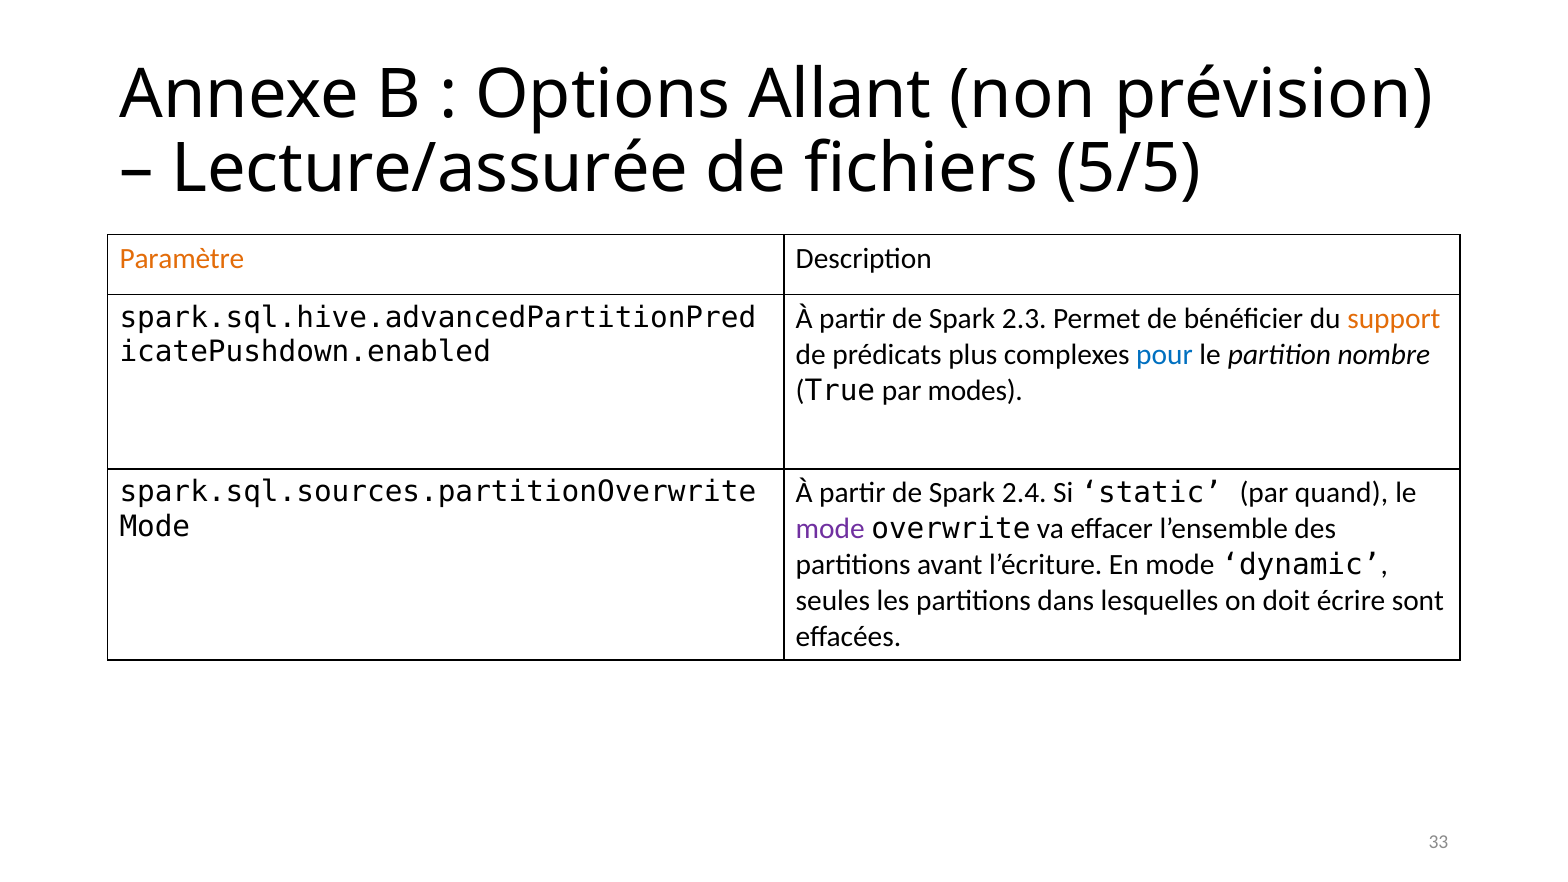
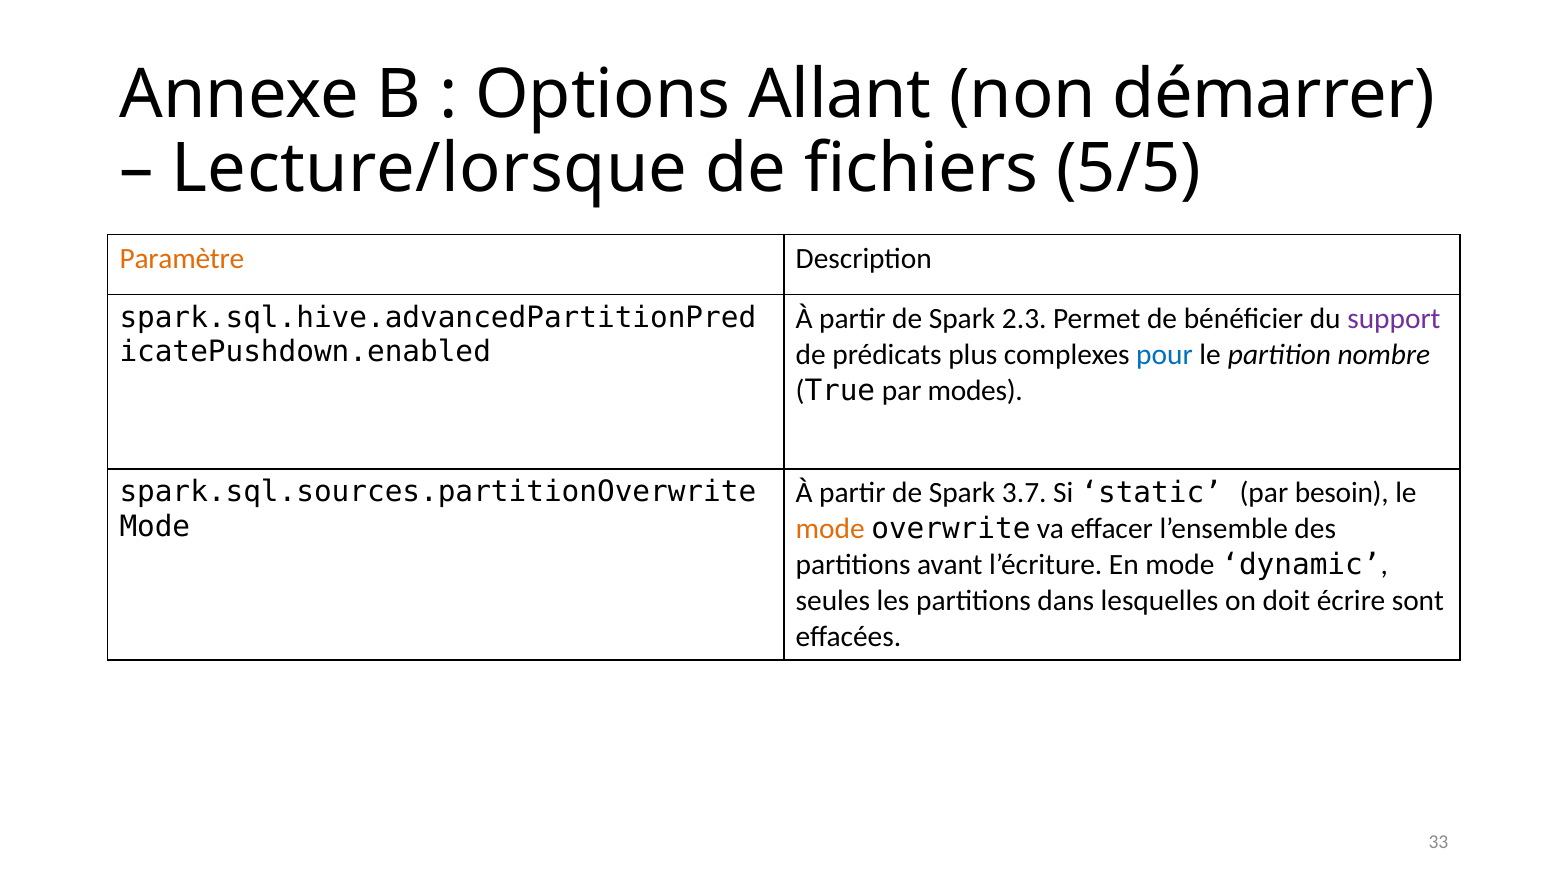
prévision: prévision -> démarrer (1274, 95)
Lecture/assurée: Lecture/assurée -> Lecture/lorsque (430, 169)
support colour: orange -> purple (1394, 319)
2.4: 2.4 -> 3.7 (1024, 493)
quand: quand -> besoin (1342, 493)
mode colour: purple -> orange (830, 529)
